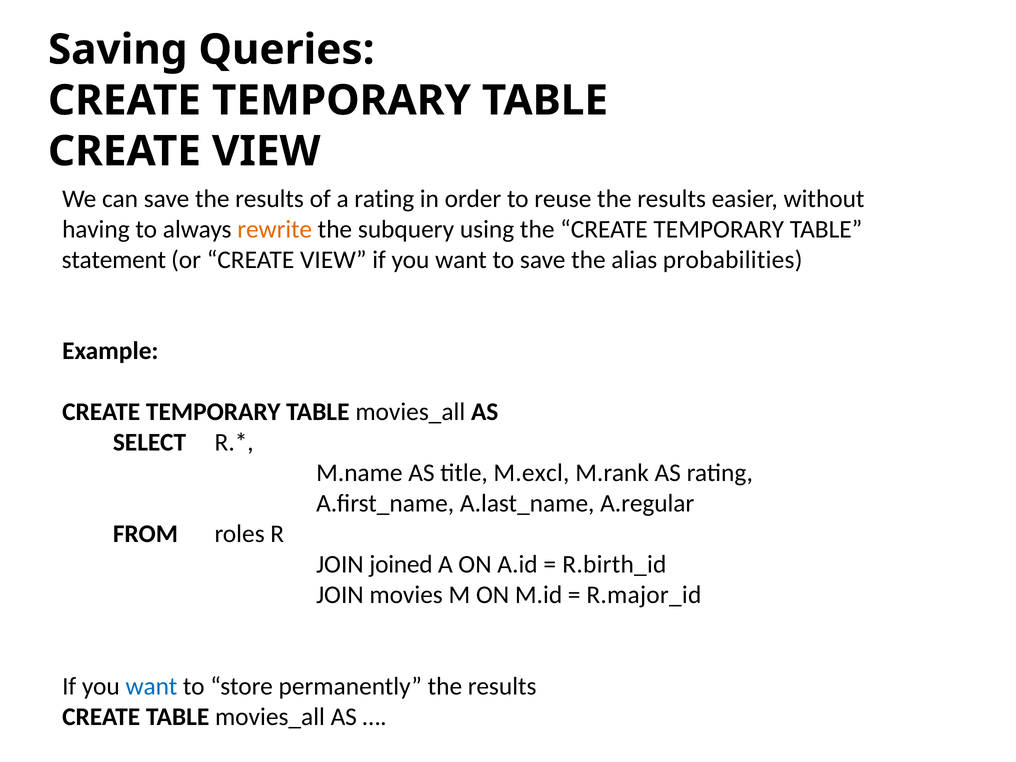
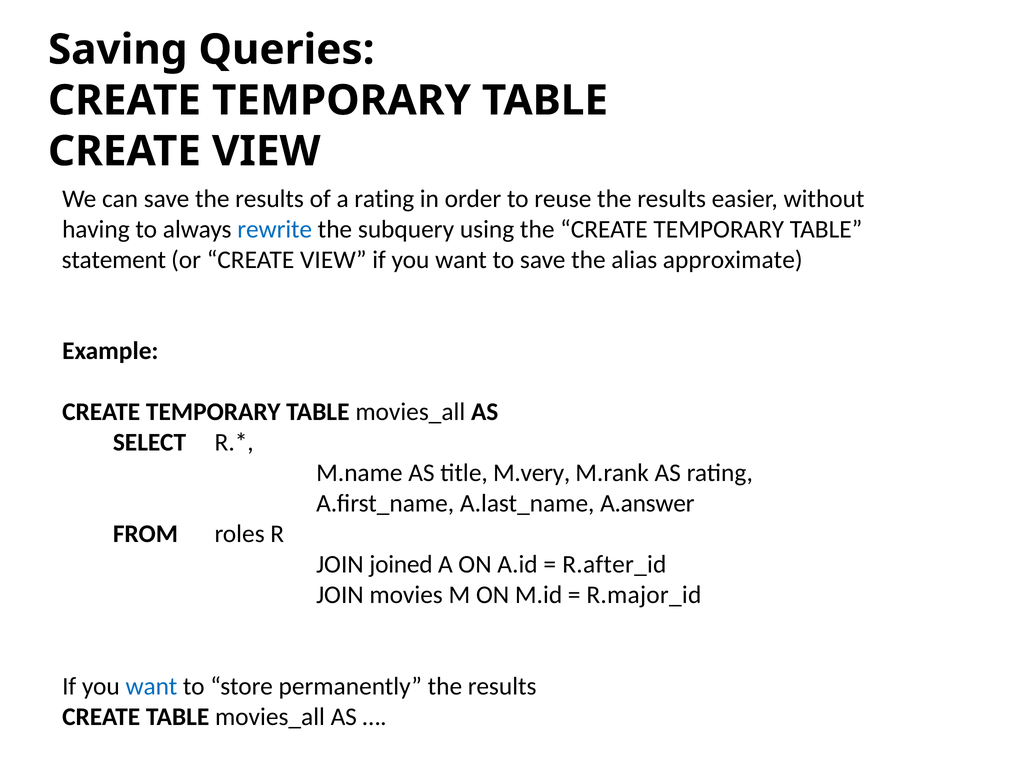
rewrite colour: orange -> blue (275, 229)
probabilities: probabilities -> approximate (733, 260)
M.excl: M.excl -> M.very (532, 473)
A.regular: A.regular -> A.answer (647, 503)
R.birth_id: R.birth_id -> R.after_id (614, 564)
